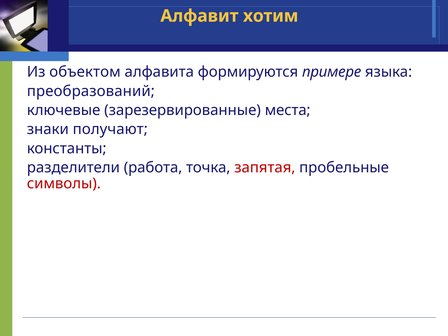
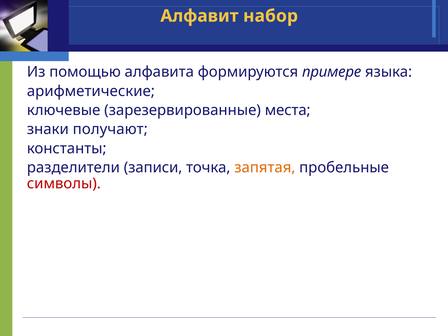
хотим: хотим -> набор (271, 16)
объектом: объектом -> помощью (85, 72)
преобразований: преобразований -> арифметические (91, 91)
работа: работа -> записи (153, 168)
запятая colour: red -> orange (265, 168)
